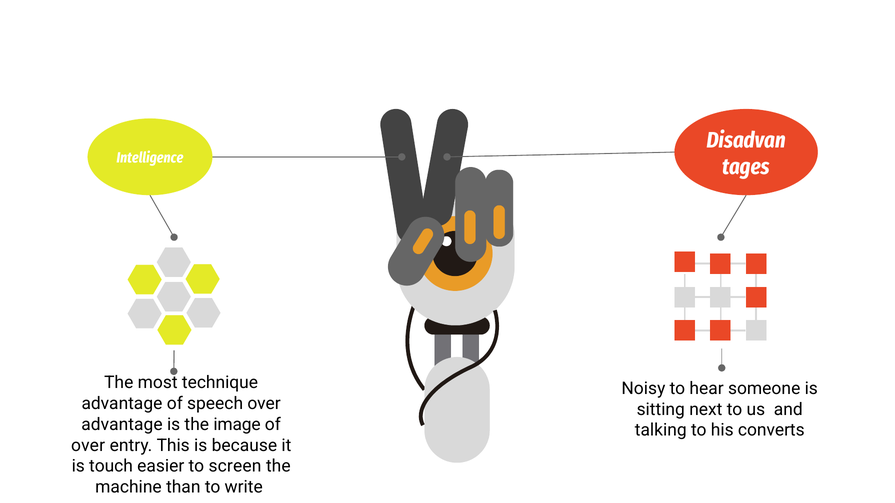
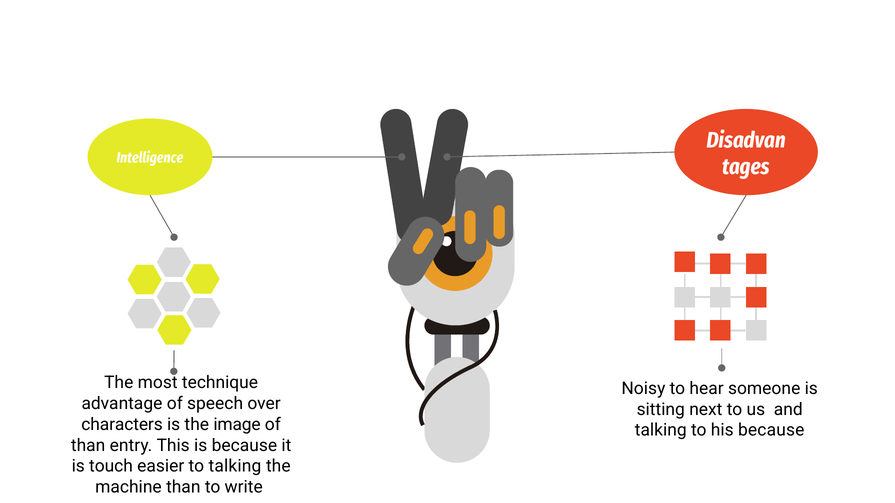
advantage: advantage -> characters (122, 425)
his converts: converts -> because (771, 431)
over: over -> than (88, 446)
to screen: screen -> talking (235, 467)
